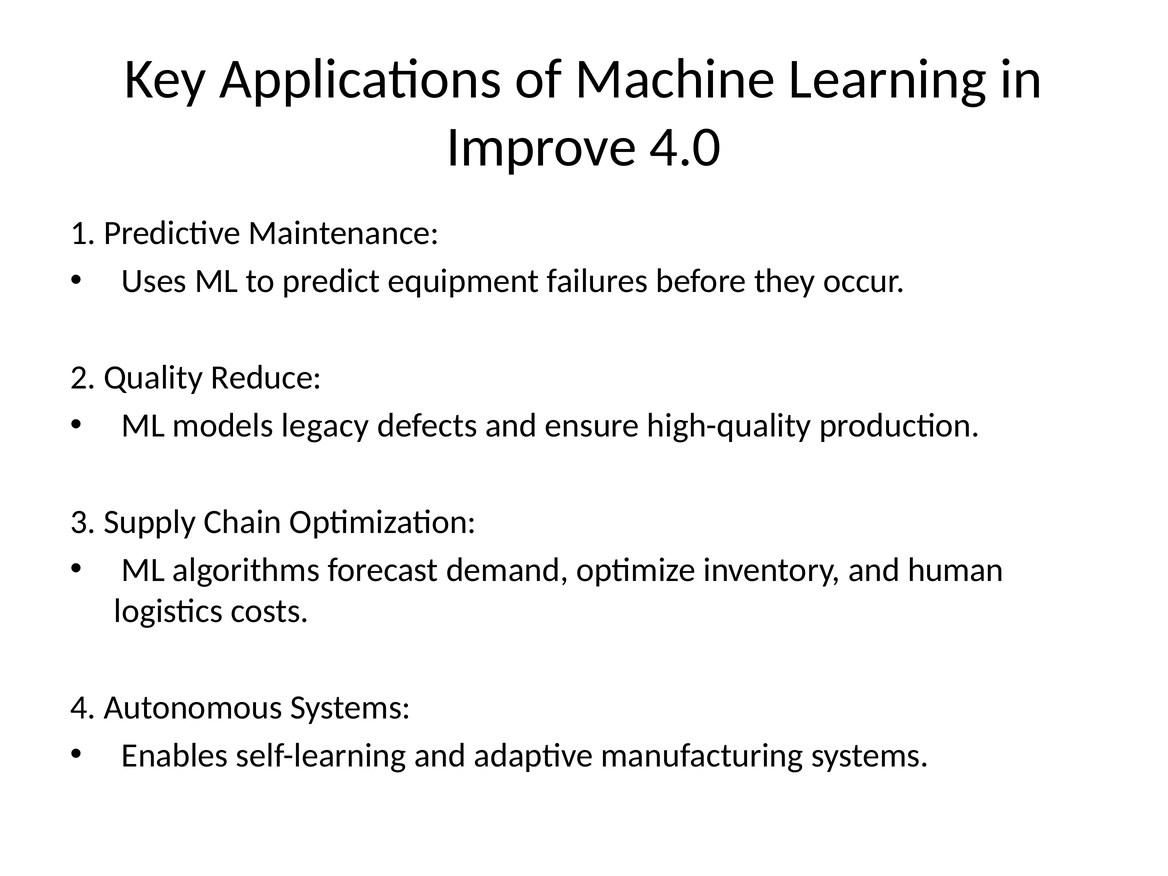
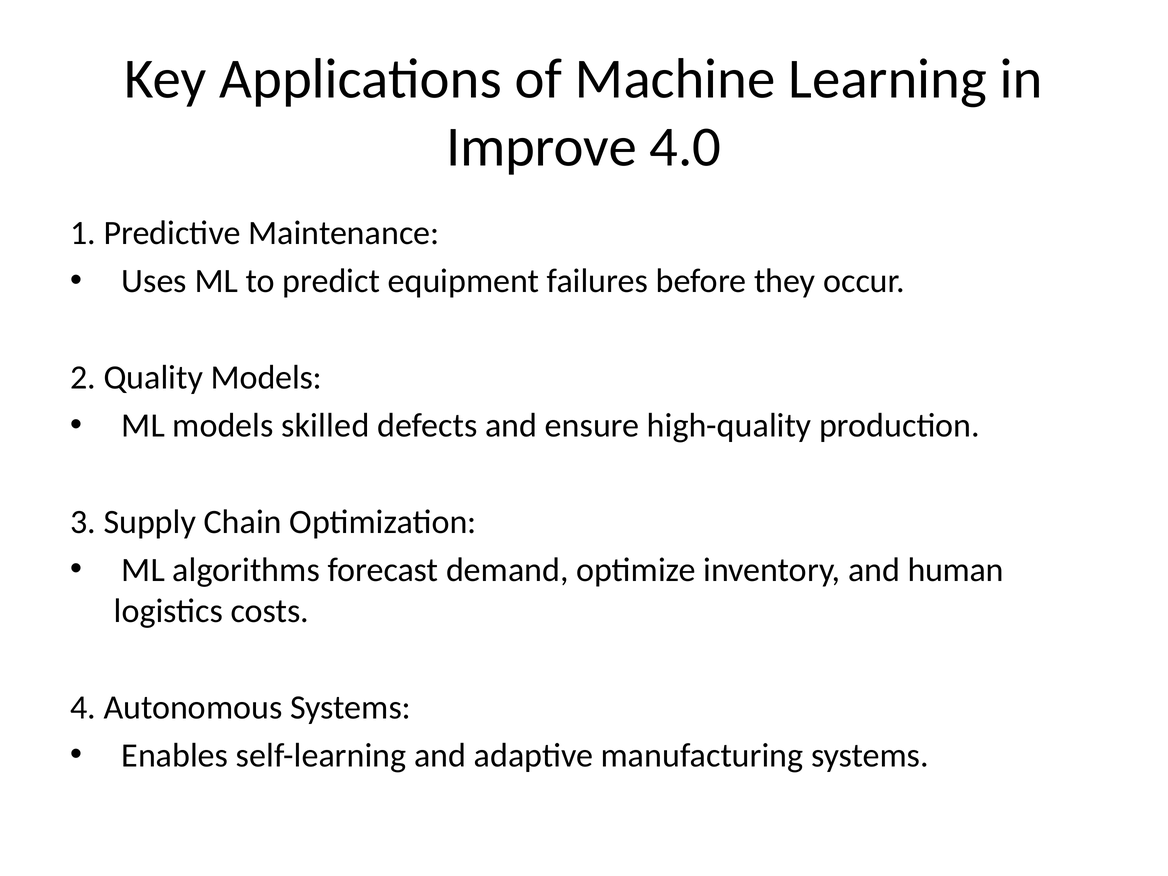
Quality Reduce: Reduce -> Models (266, 378)
legacy: legacy -> skilled (325, 426)
